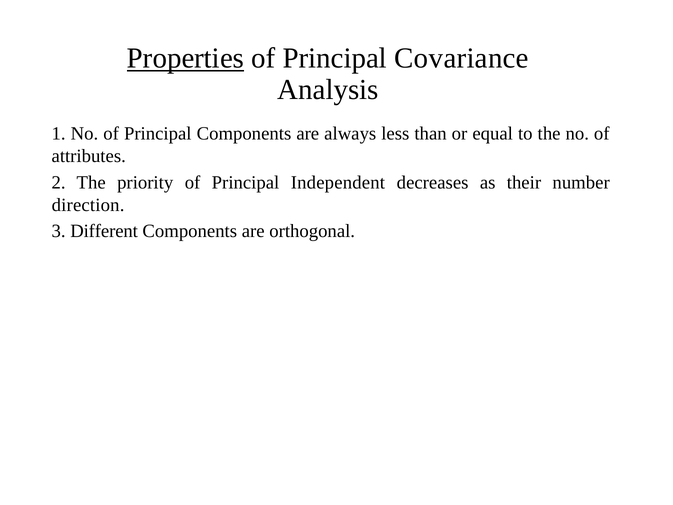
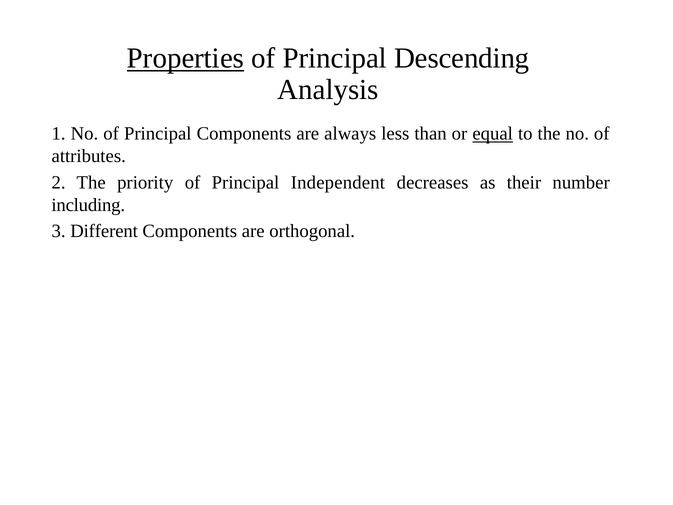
Covariance: Covariance -> Descending (462, 58)
equal underline: none -> present (493, 134)
direction: direction -> including (88, 205)
